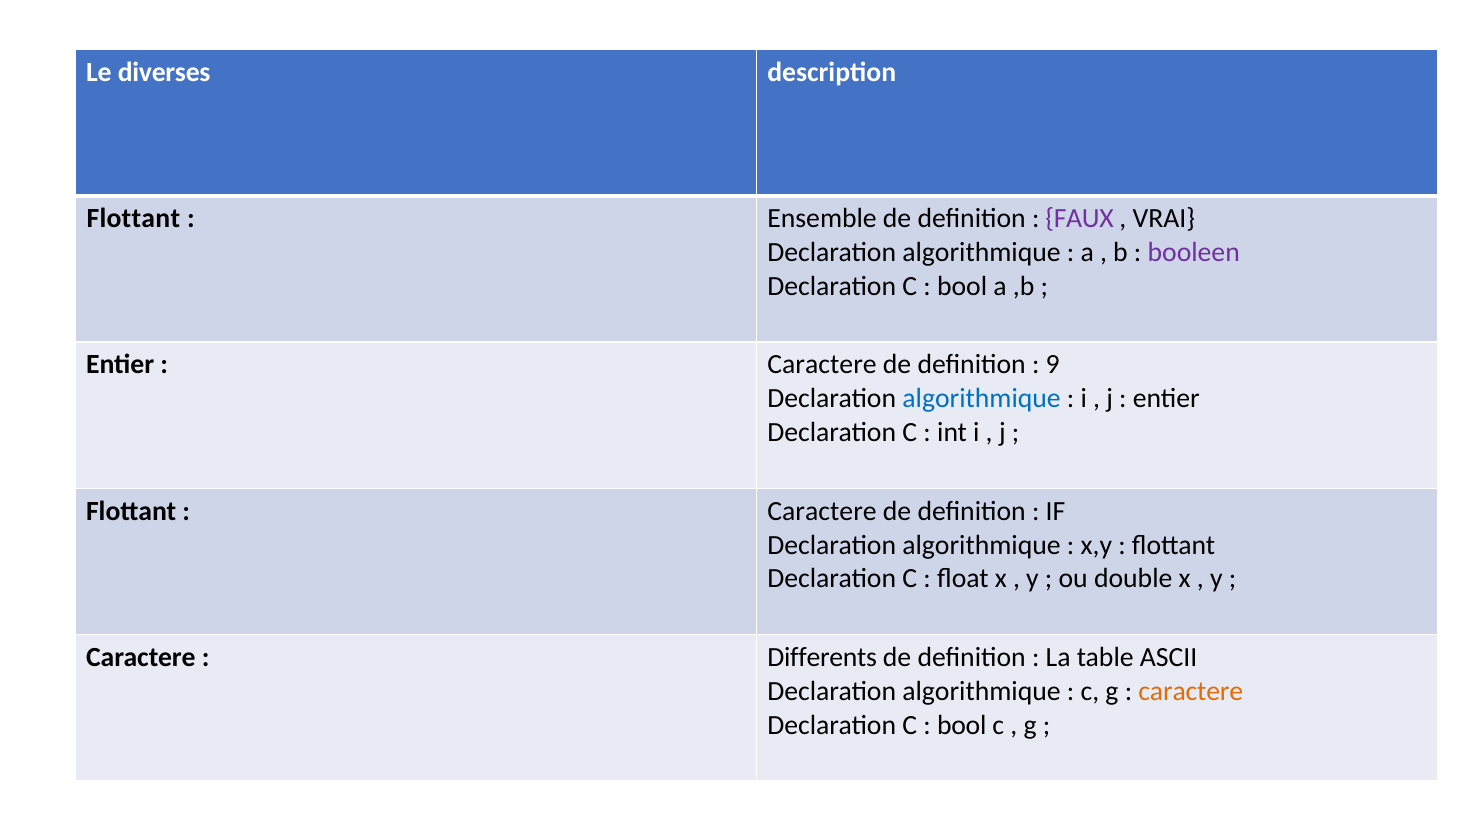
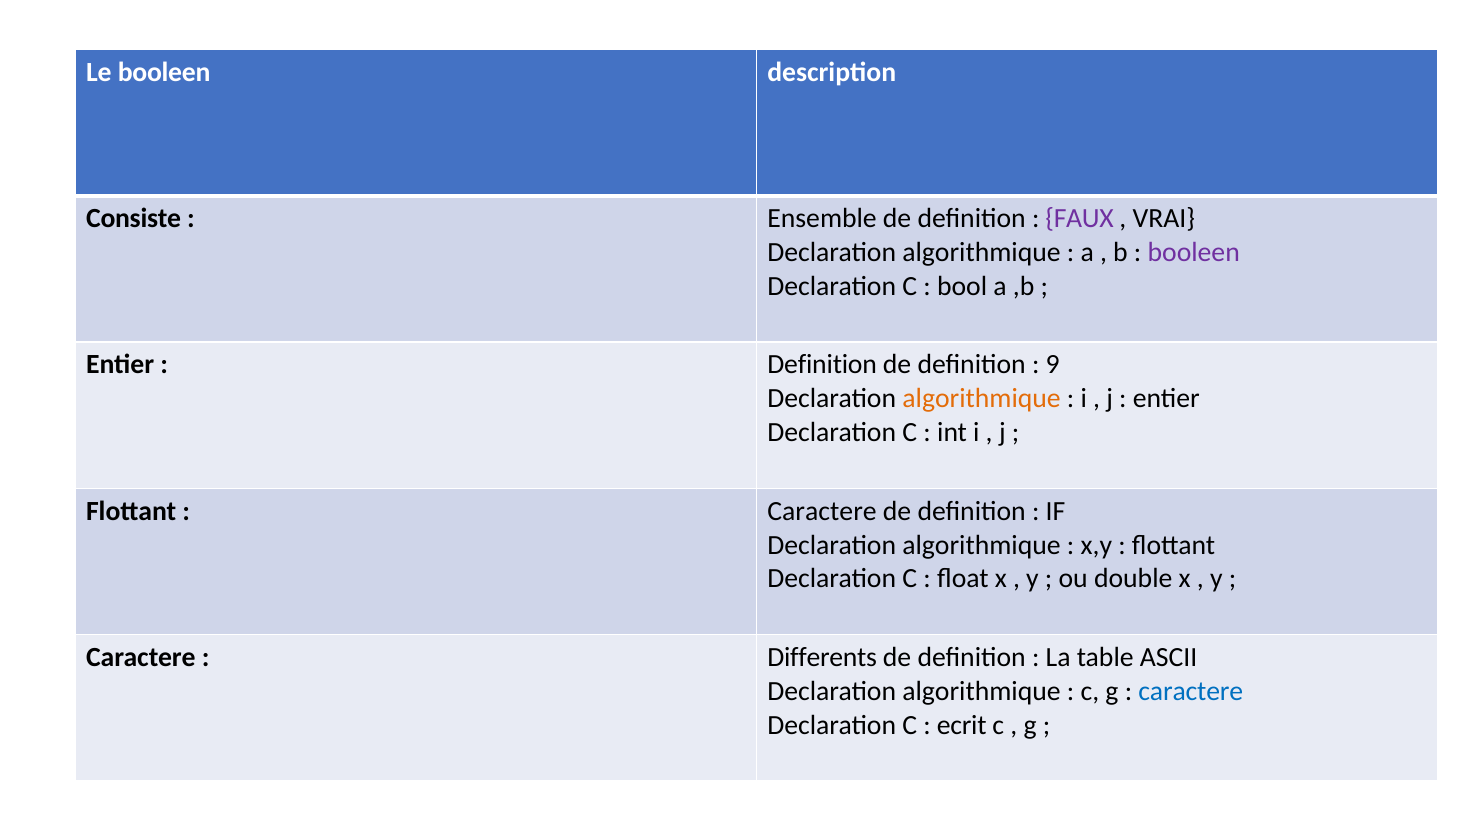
Le diverses: diverses -> booleen (164, 72)
Flottant: Flottant -> Consiste (134, 219)
Caractere: Caractere -> Definition (822, 365)
algorithmique colour: blue -> orange (982, 399)
caractere colour: orange -> blue (1191, 692)
bool: bool -> ecrit (962, 725)
